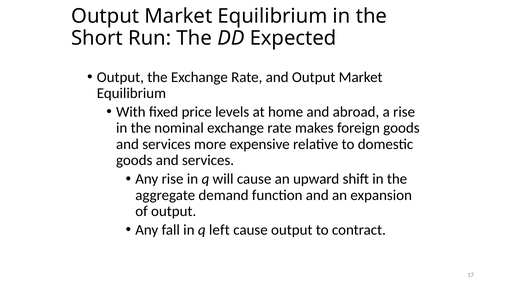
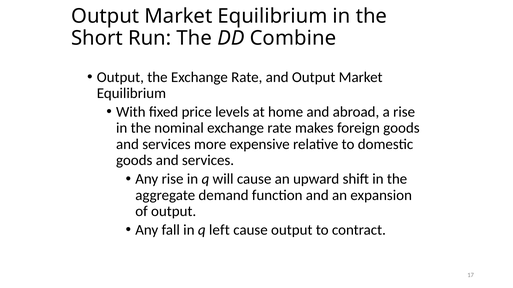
Expected: Expected -> Combine (293, 38)
